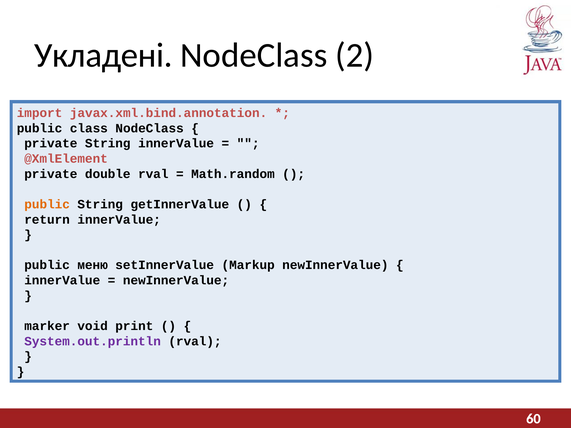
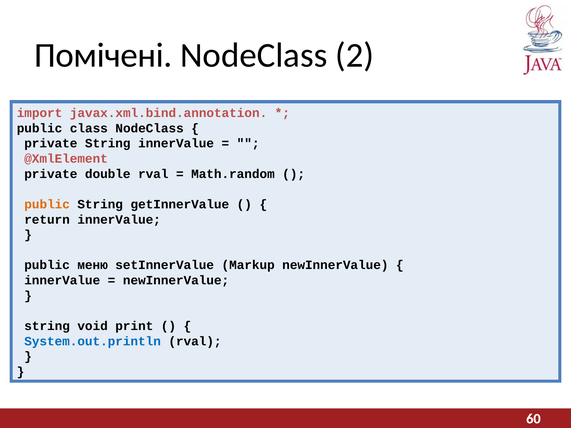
Укладені: Укладені -> Помічені (103, 55)
marker: marker -> string (47, 326)
System.out.println colour: purple -> blue (93, 341)
